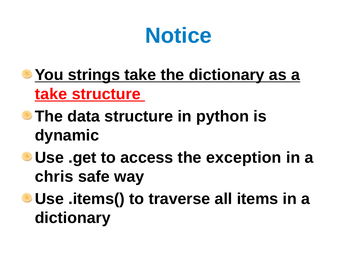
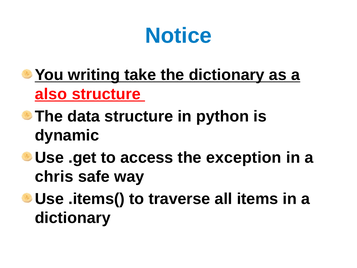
strings: strings -> writing (94, 75)
take: take -> also (51, 94)
